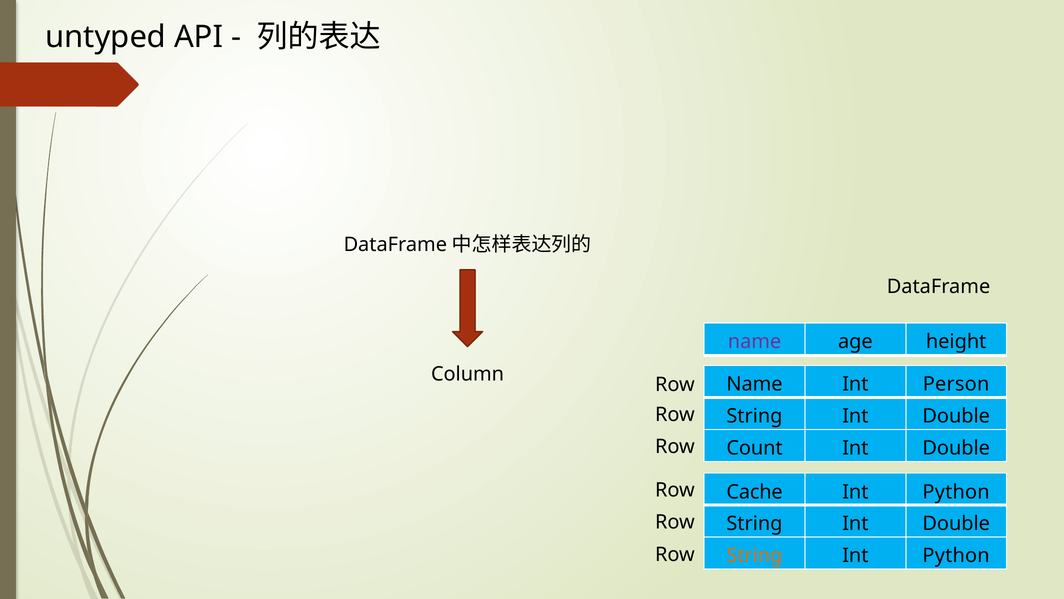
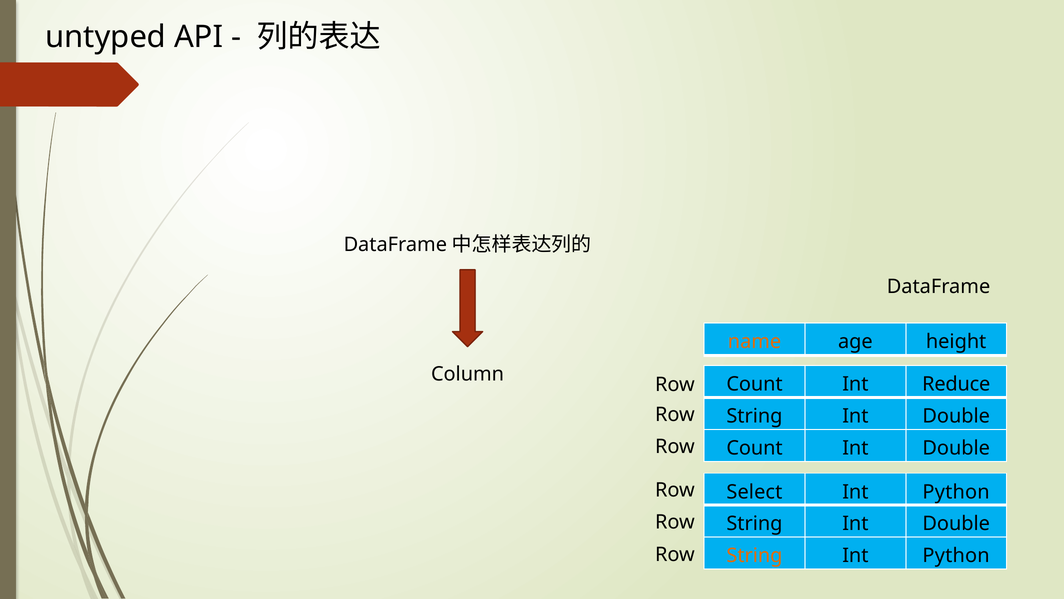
name colour: purple -> orange (755, 341)
Name: Name -> Count (755, 384)
Person: Person -> Reduce (956, 384)
Cache: Cache -> Select (754, 492)
